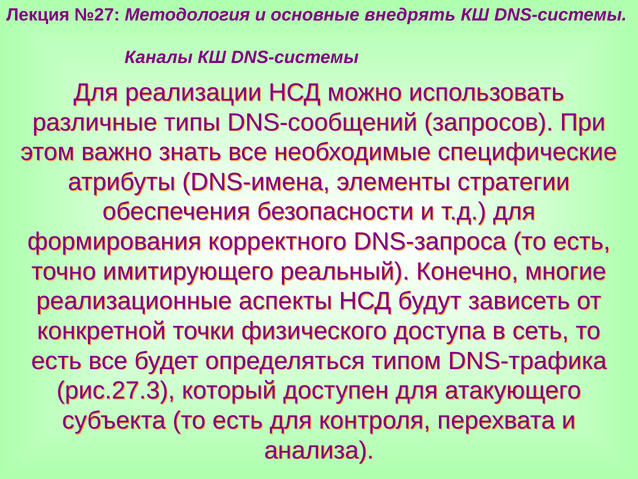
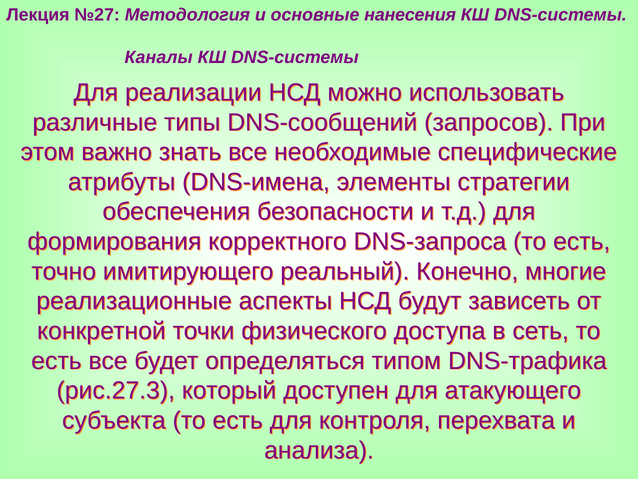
внедрять: внедрять -> нанесения (410, 15)
